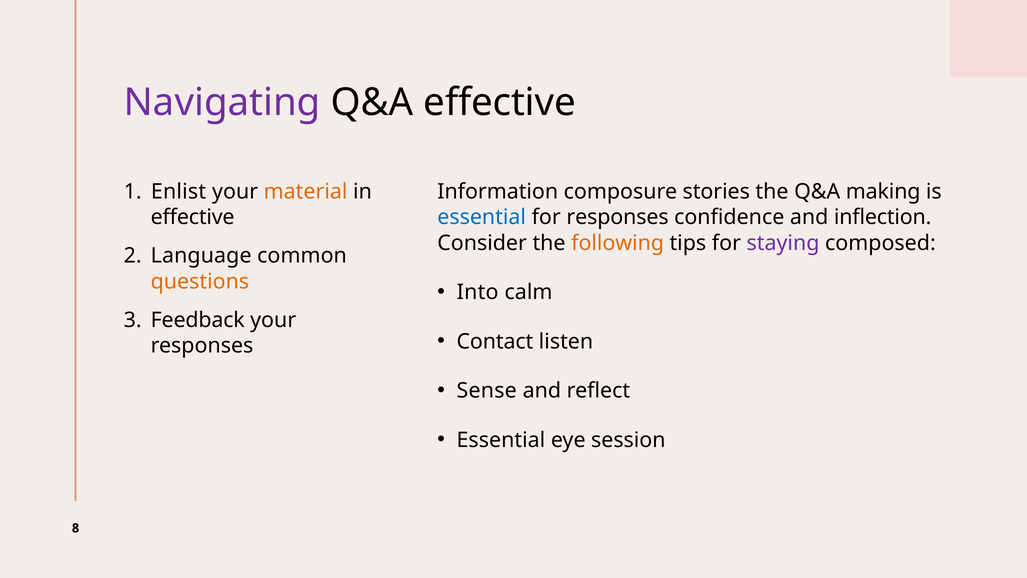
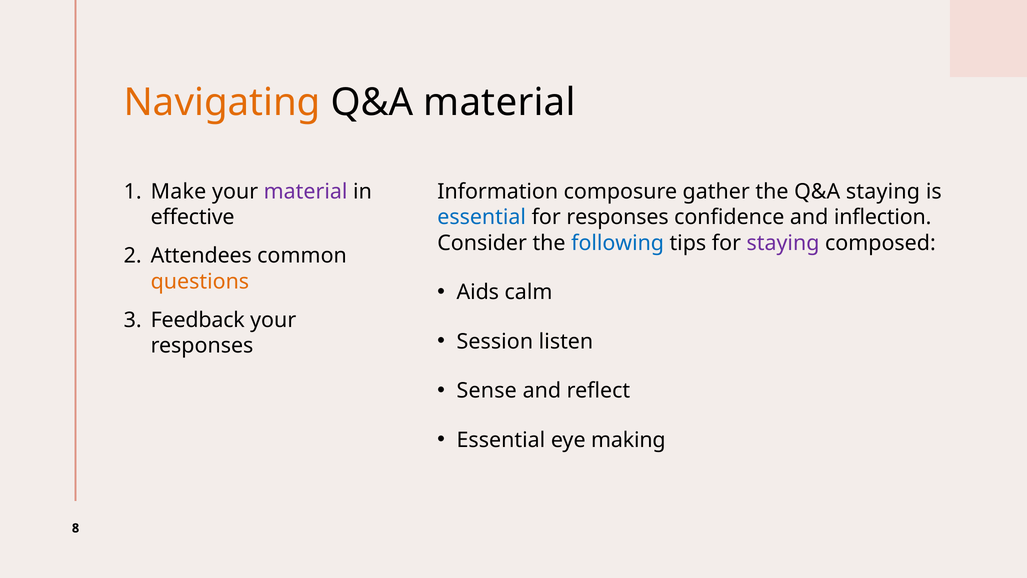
Navigating colour: purple -> orange (222, 102)
Q&A effective: effective -> material (500, 102)
Enlist: Enlist -> Make (179, 192)
material colour: orange -> purple (306, 192)
stories: stories -> gather (716, 192)
Q&A making: making -> staying (883, 192)
following colour: orange -> blue (618, 243)
Language: Language -> Attendees (201, 256)
Into: Into -> Aids (478, 292)
Contact: Contact -> Session (495, 341)
session: session -> making (628, 440)
